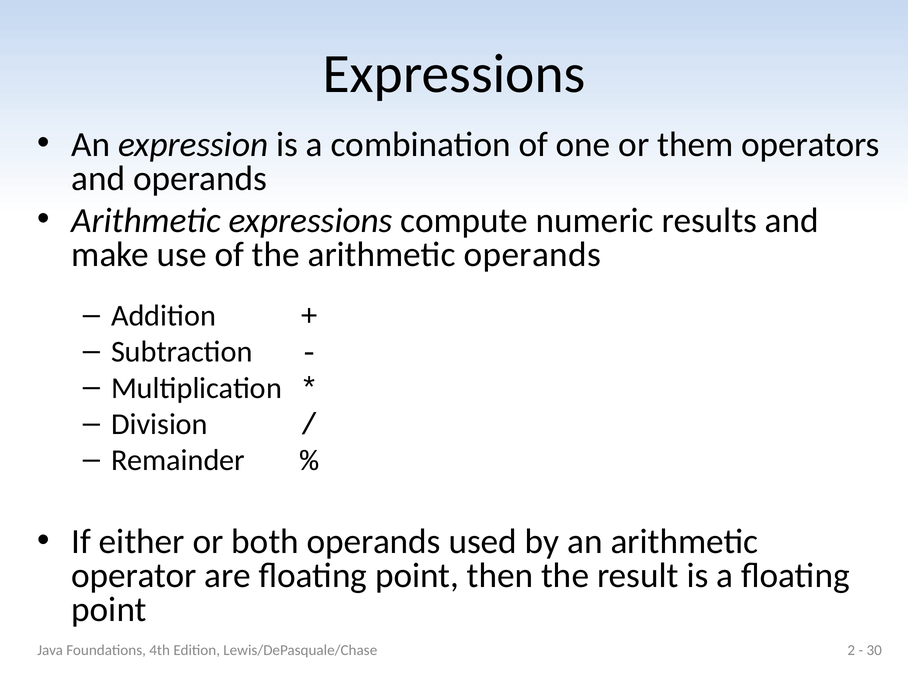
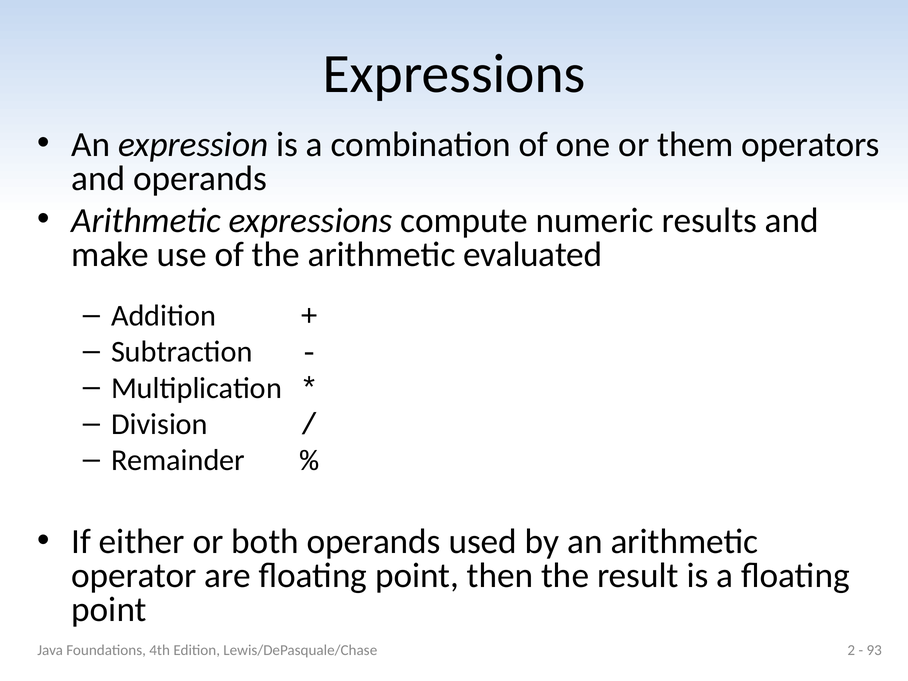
arithmetic operands: operands -> evaluated (533, 254)
30: 30 -> 93 (874, 650)
